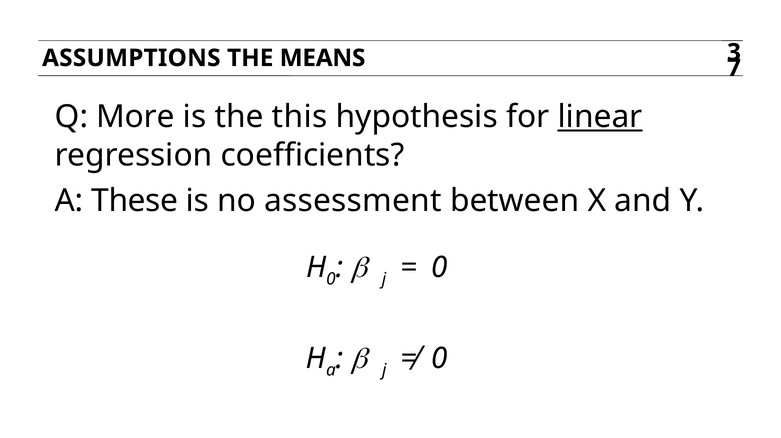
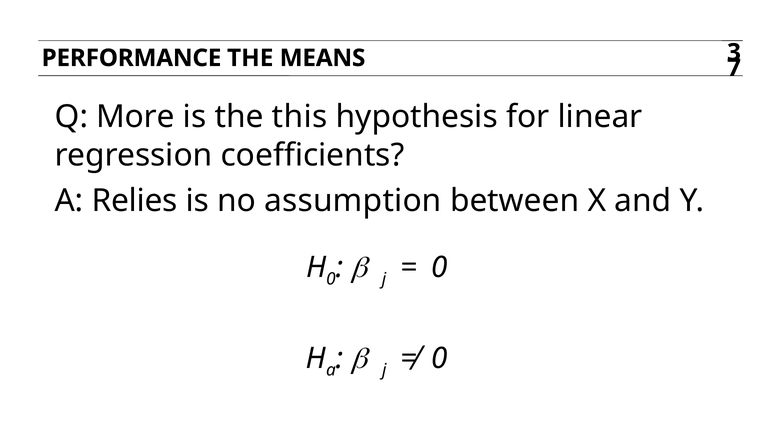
ASSUMPTIONS: ASSUMPTIONS -> PERFORMANCE (132, 58)
linear underline: present -> none (600, 117)
These: These -> Relies (135, 201)
assessment: assessment -> assumption (353, 201)
